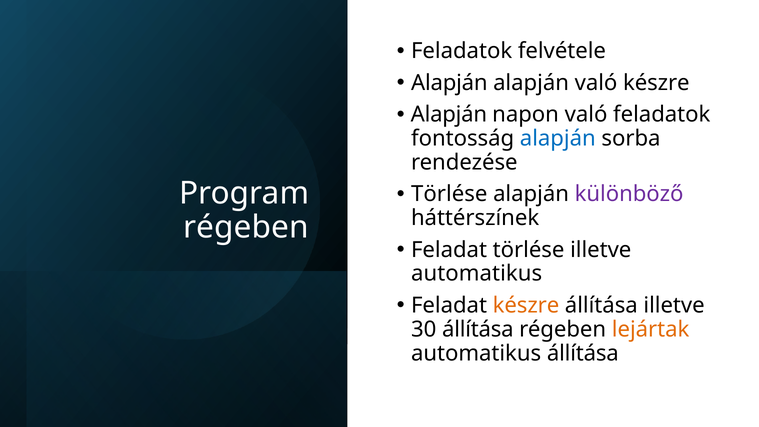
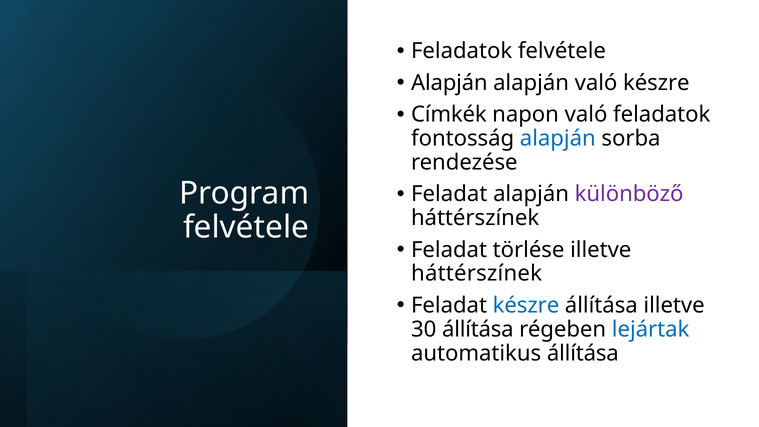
Alapján: Alapján -> Címkék (449, 115)
Törlése: Törlése -> Feladat (449, 194)
régeben: régeben -> felvétele (246, 227)
automatikus: automatikus -> háttérszínek (477, 274)
készre colour: orange -> blue (526, 305)
lejártak colour: orange -> blue (651, 329)
